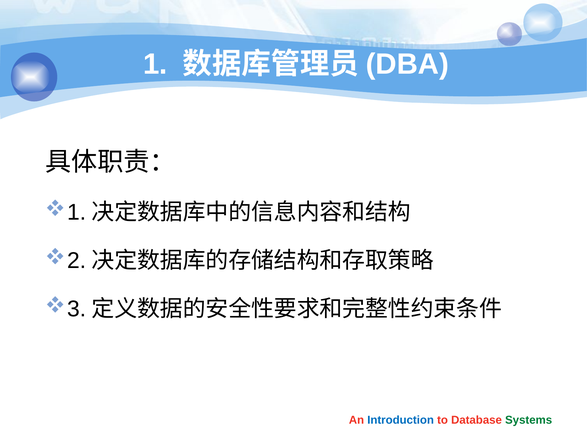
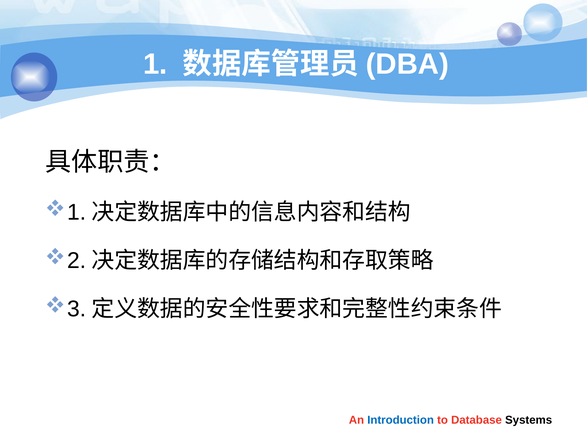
Systems colour: green -> black (529, 420)
